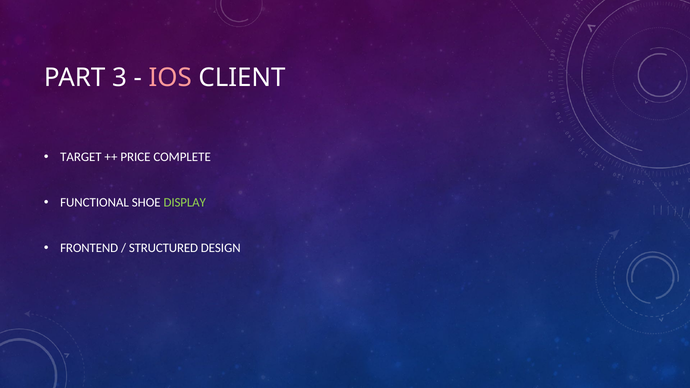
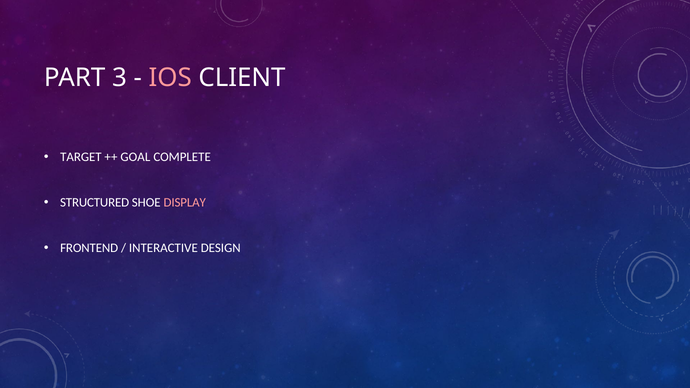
PRICE: PRICE -> GOAL (135, 157)
FUNCTIONAL: FUNCTIONAL -> STRUCTURED (95, 203)
DISPLAY colour: light green -> pink (185, 203)
STRUCTURED: STRUCTURED -> INTERACTIVE (163, 248)
